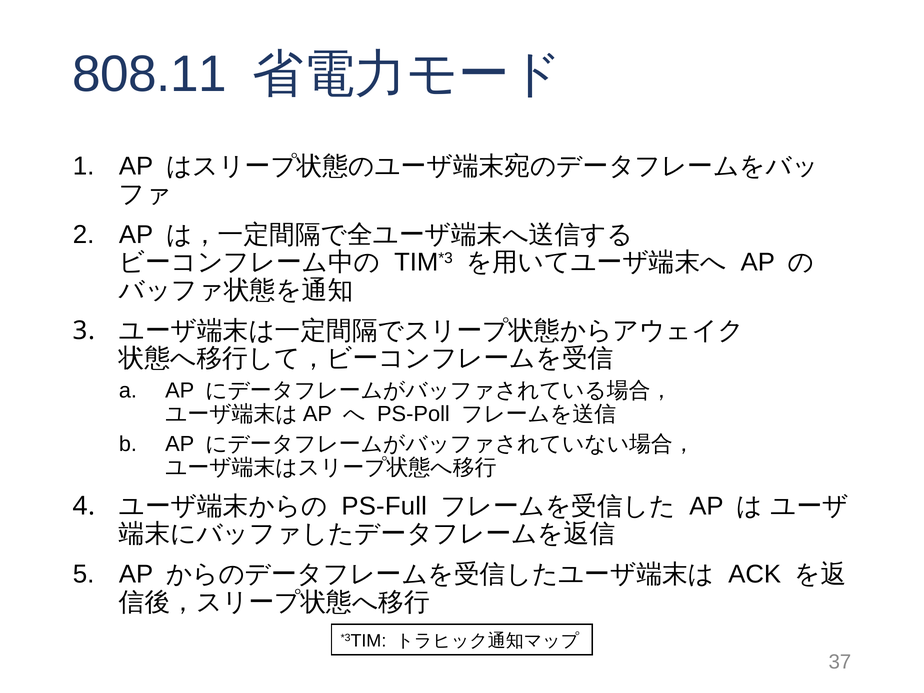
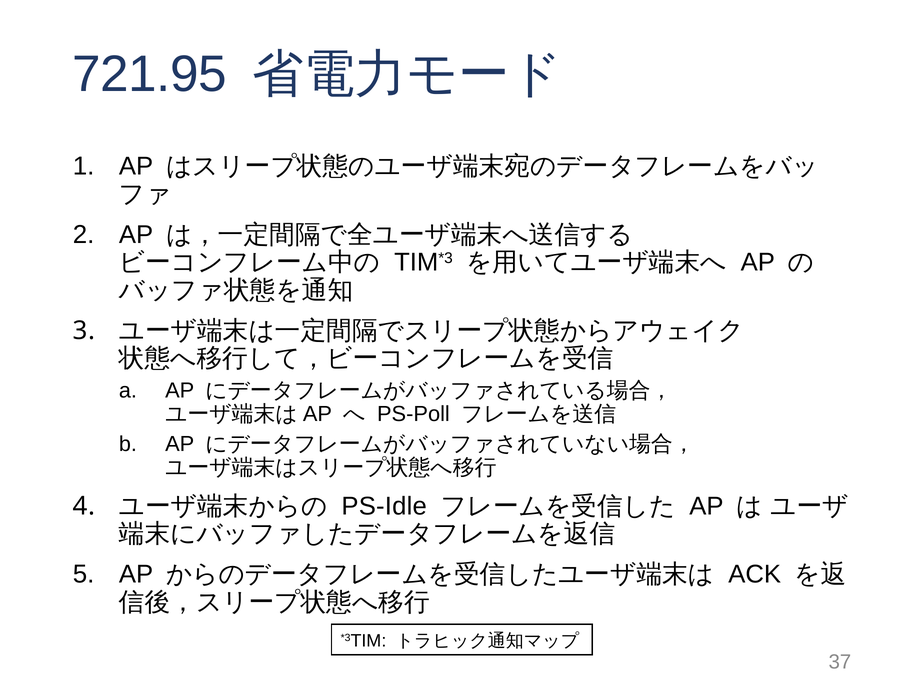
808.11: 808.11 -> 721.95 (149, 74)
PS-Full: PS-Full -> PS-Idle (384, 506)
